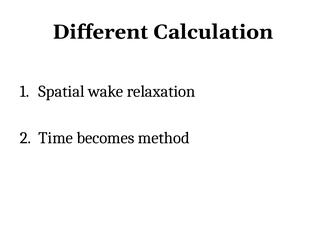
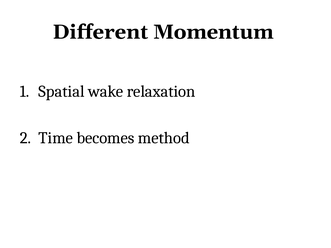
Calculation: Calculation -> Momentum (213, 32)
